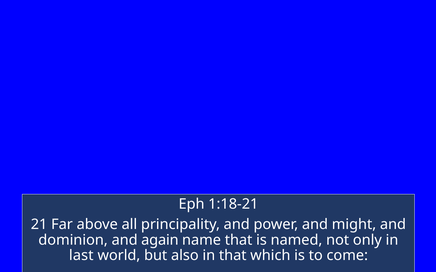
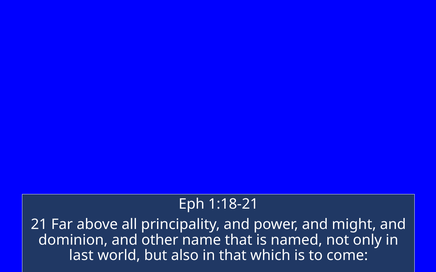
again: again -> other (160, 240)
